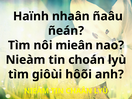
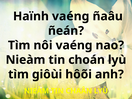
Haïnh nhaân: nhaân -> vaéng (71, 16)
nôi mieân: mieân -> vaéng (74, 45)
